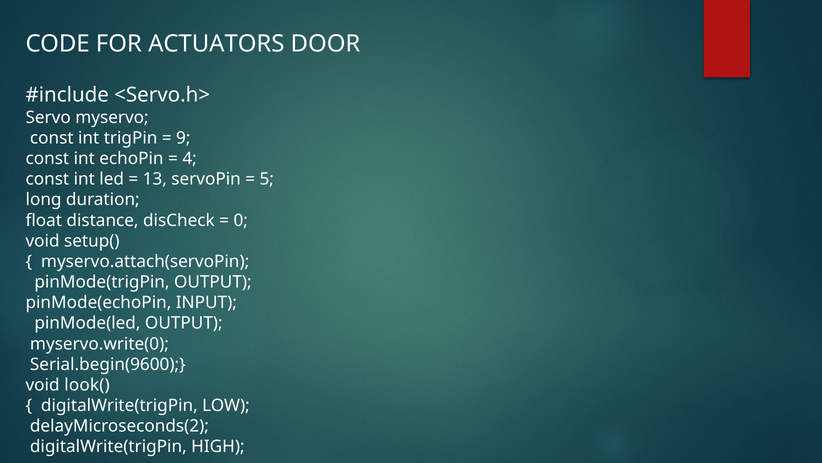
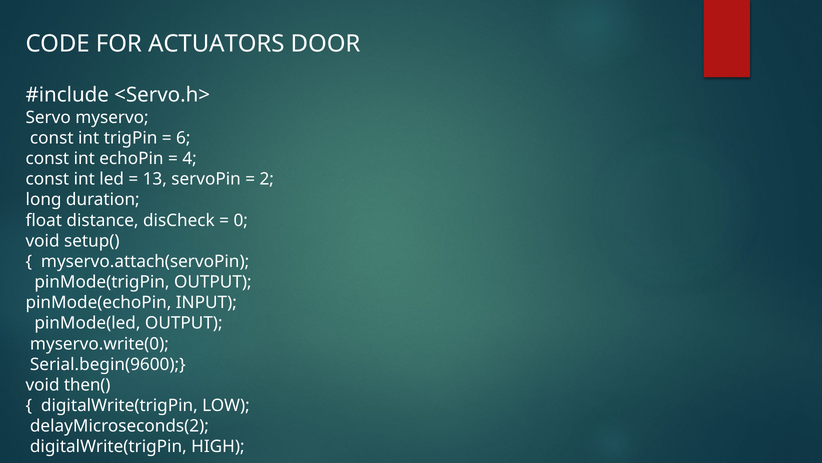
9: 9 -> 6 (183, 138)
5: 5 -> 2 (267, 179)
look(: look( -> then( (87, 385)
